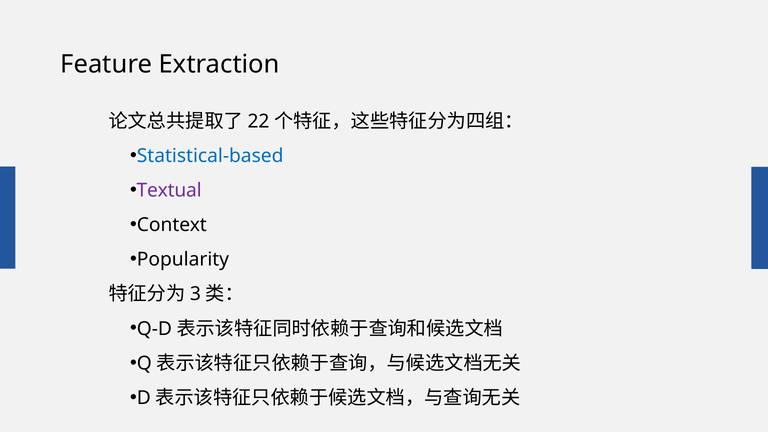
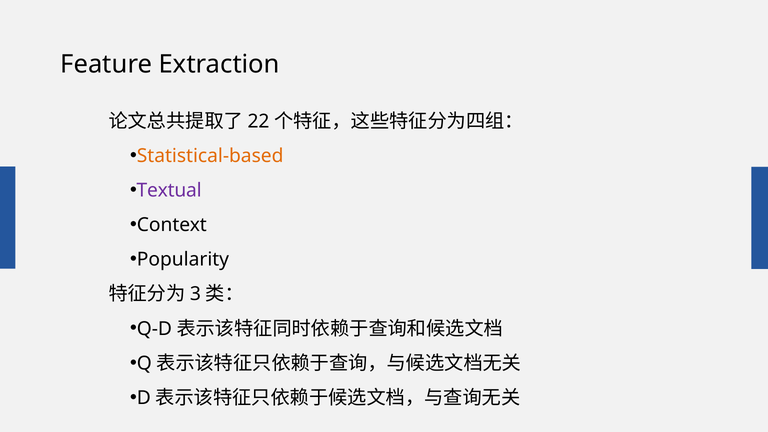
Statistical-based colour: blue -> orange (210, 156)
